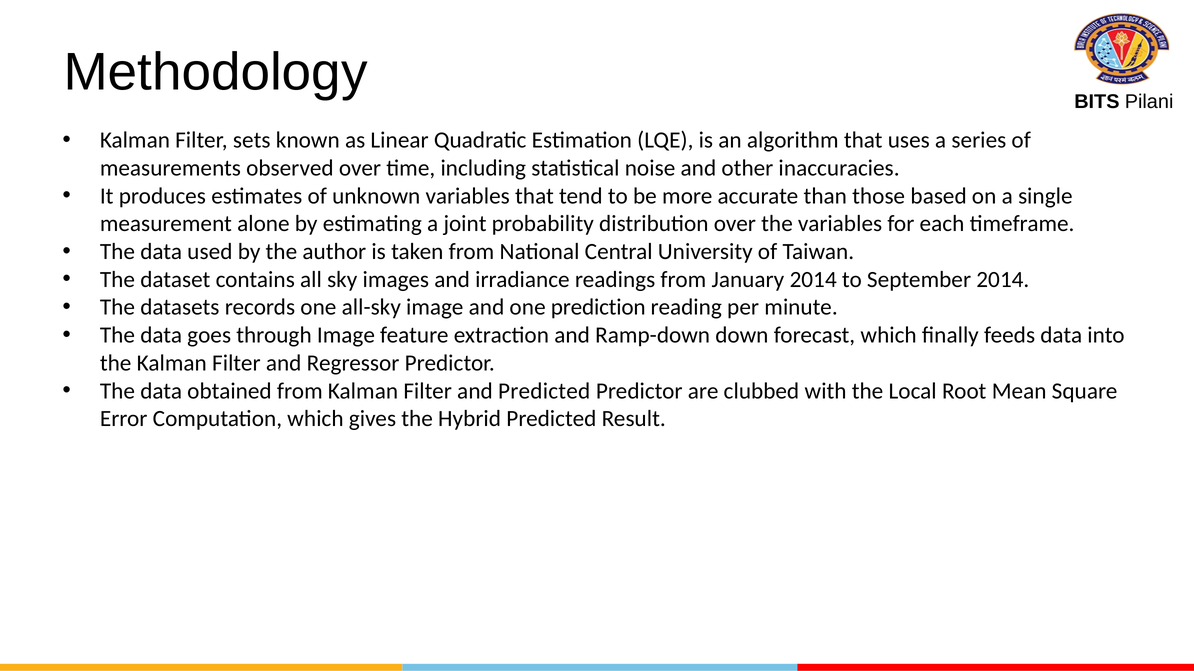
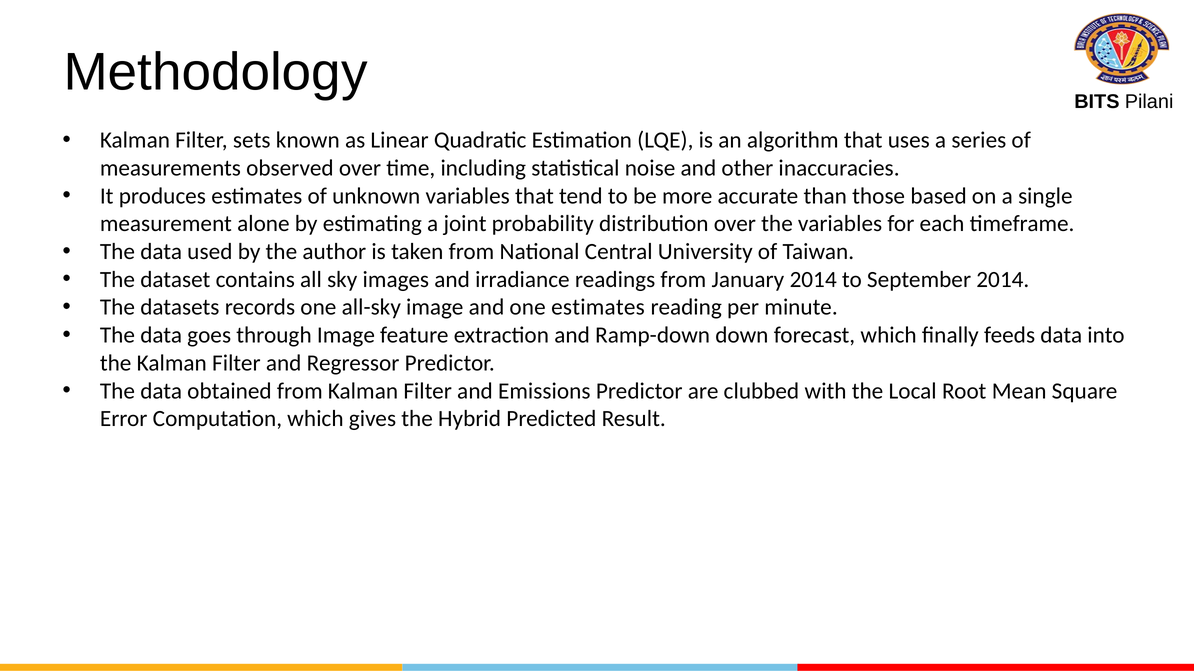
one prediction: prediction -> estimates (598, 308)
and Predicted: Predicted -> Emissions (544, 391)
